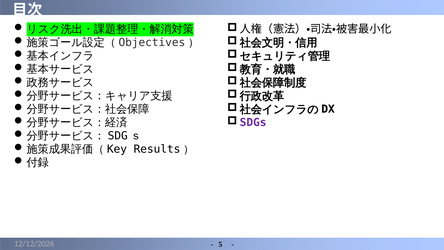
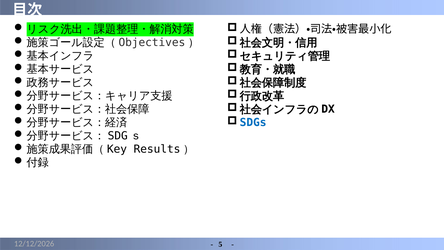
SDGs colour: purple -> blue (253, 123)
